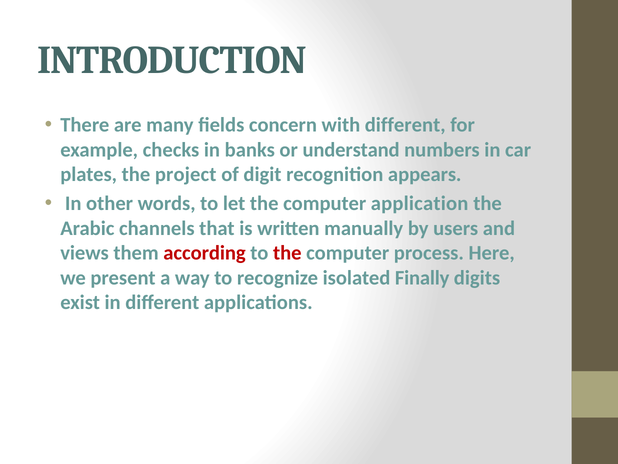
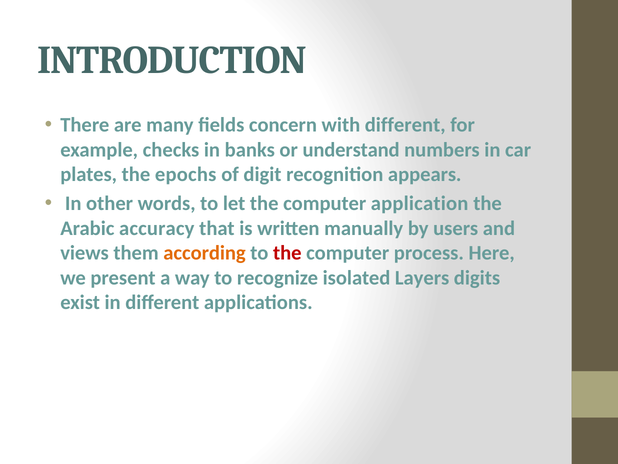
project: project -> epochs (186, 174)
channels: channels -> accuracy (157, 228)
according colour: red -> orange (205, 253)
Finally: Finally -> Layers (422, 277)
